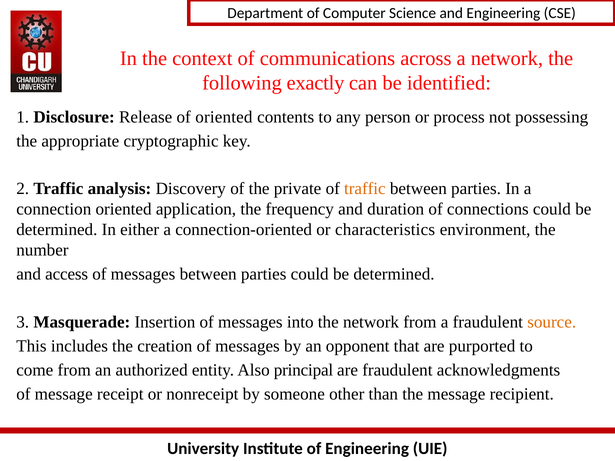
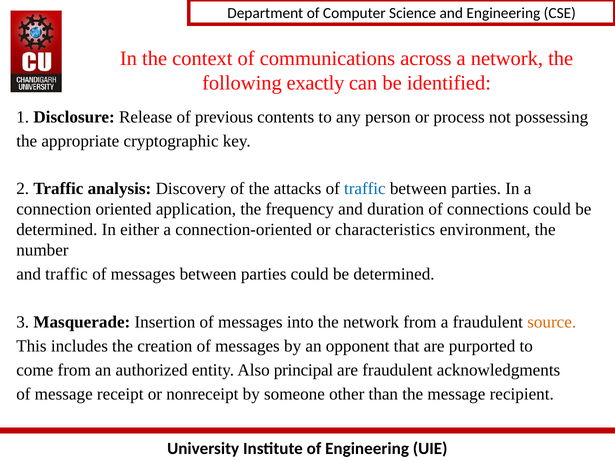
of oriented: oriented -> previous (224, 117)
private: private -> attacks (298, 189)
traffic colour: orange -> blue (365, 189)
and access: access -> traffic (67, 274)
